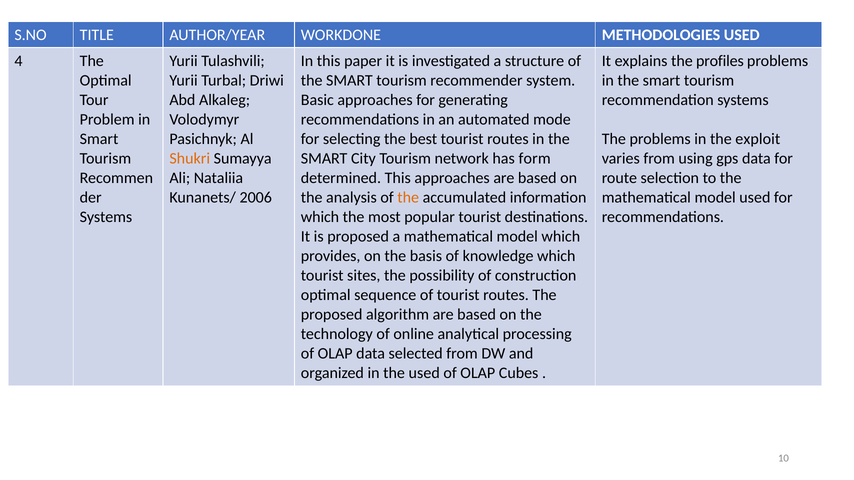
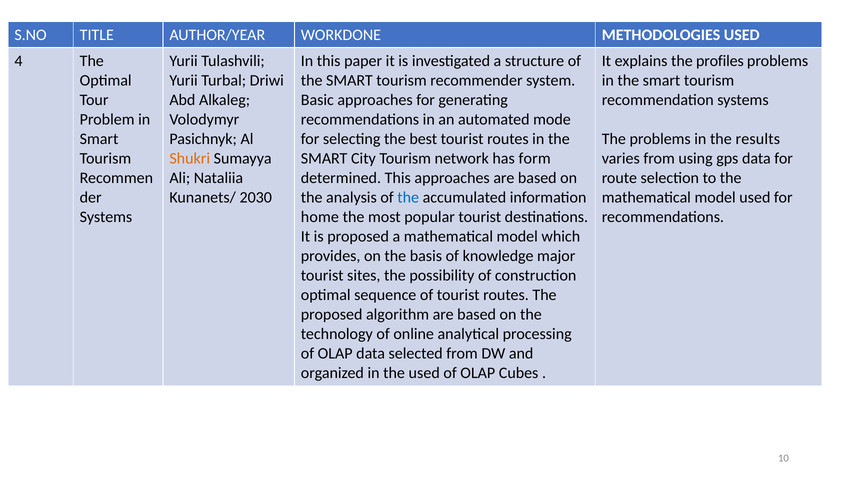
exploit: exploit -> results (758, 139)
2006: 2006 -> 2030 (256, 198)
the colour: orange -> blue (408, 198)
which: which -> home (320, 217)
knowledge which: which -> major (556, 256)
